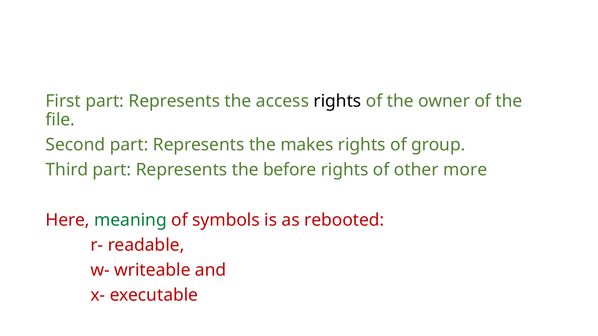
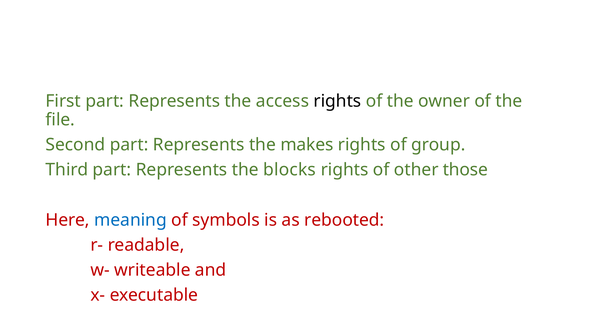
before: before -> blocks (290, 170)
more: more -> those (465, 170)
meaning colour: green -> blue (130, 220)
